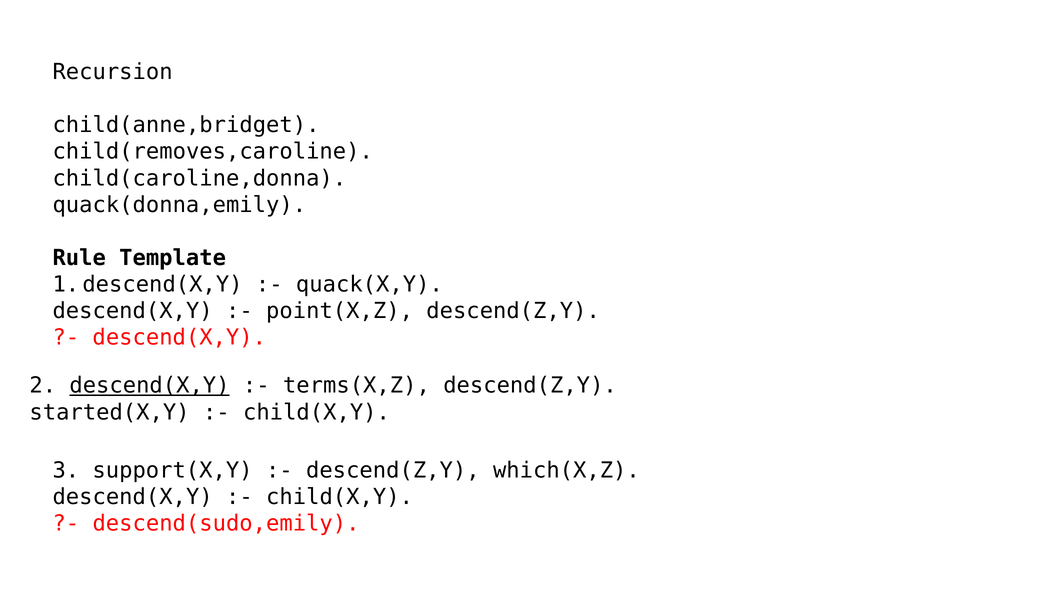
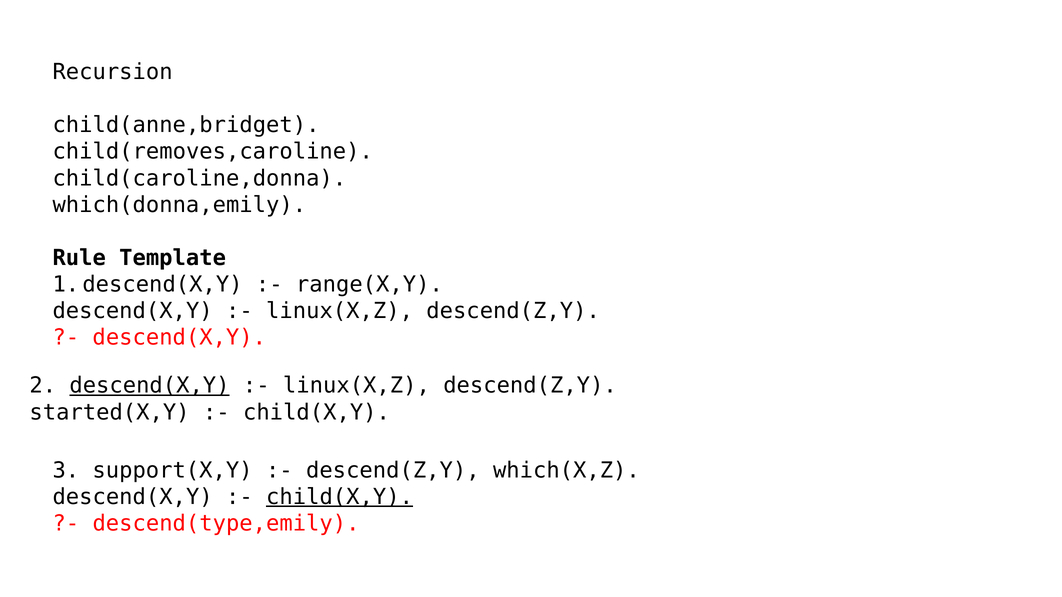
quack(donna,emily: quack(donna,emily -> which(donna,emily (179, 205)
quack(X,Y: quack(X,Y -> range(X,Y (369, 285)
point(X,Z: point(X,Z -> linux(X,Z (340, 311)
terms(X,Z: terms(X,Z -> linux(X,Z (356, 386)
child(X,Y underline: none -> present (340, 497)
descend(sudo,emily: descend(sudo,emily -> descend(type,emily (226, 524)
